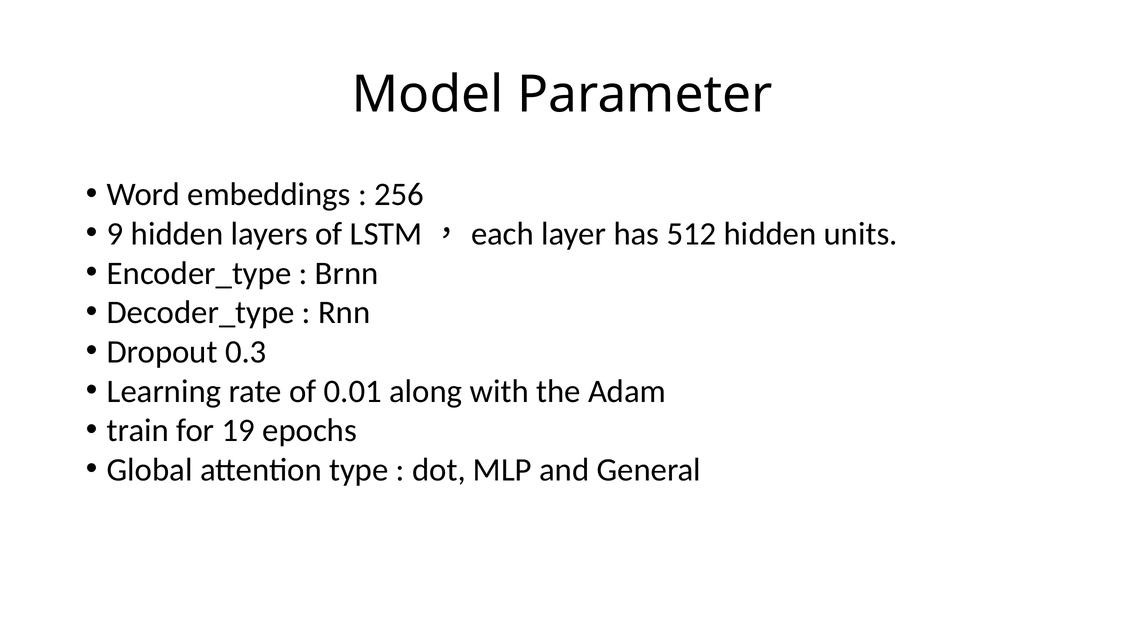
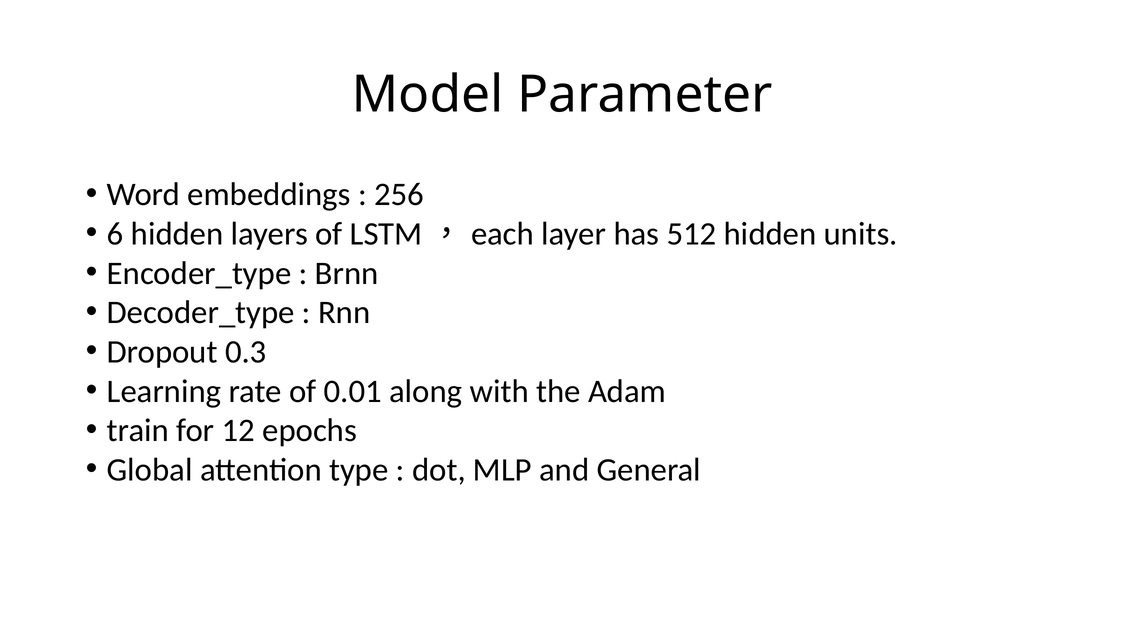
9: 9 -> 6 (115, 234)
19: 19 -> 12 (238, 430)
